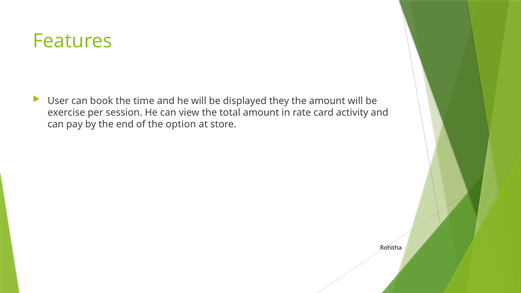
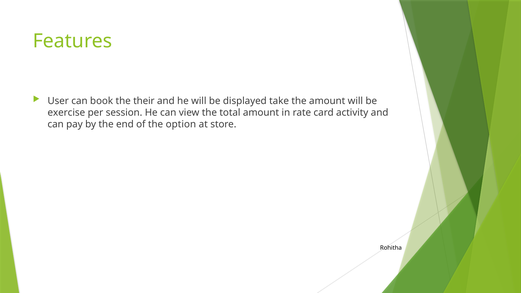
time: time -> their (144, 101)
they: they -> take (279, 101)
